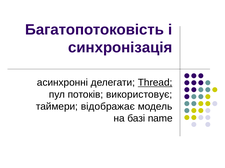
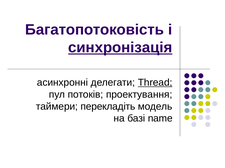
синхронізація underline: none -> present (120, 48)
використовує: використовує -> проектування (139, 95)
відображає: відображає -> перекладіть (108, 107)
